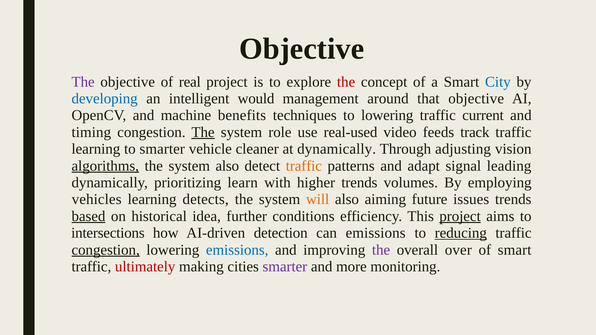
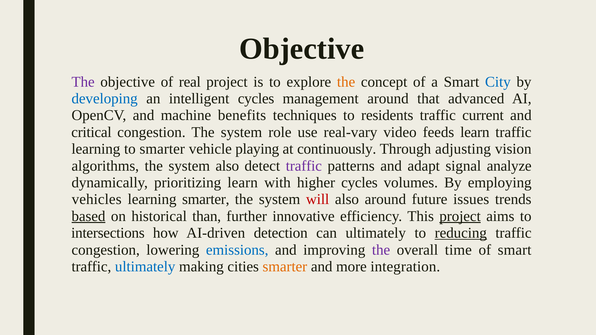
the colour: red -> orange (346, 82)
intelligent would: would -> cycles (256, 99)
that objective: objective -> advanced (476, 99)
to lowering: lowering -> residents (387, 115)
timing: timing -> critical (91, 132)
The underline: present -> none (203, 132)
real-used: real-used -> real-vary (350, 132)
feeds track: track -> learn (475, 132)
cleaner: cleaner -> playing (257, 149)
at dynamically: dynamically -> continuously (337, 149)
algorithms underline: present -> none (105, 166)
traffic colour: orange -> purple (304, 166)
leading: leading -> analyze (509, 166)
higher trends: trends -> cycles (359, 183)
learning detects: detects -> smarter (206, 200)
will colour: orange -> red (318, 200)
also aiming: aiming -> around (385, 200)
idea: idea -> than (207, 216)
conditions: conditions -> innovative (304, 216)
can emissions: emissions -> ultimately (376, 233)
congestion underline: present -> none (106, 250)
over: over -> time (458, 250)
ultimately colour: red -> blue (145, 267)
smarter colour: purple -> orange (285, 267)
monitoring: monitoring -> integration (405, 267)
